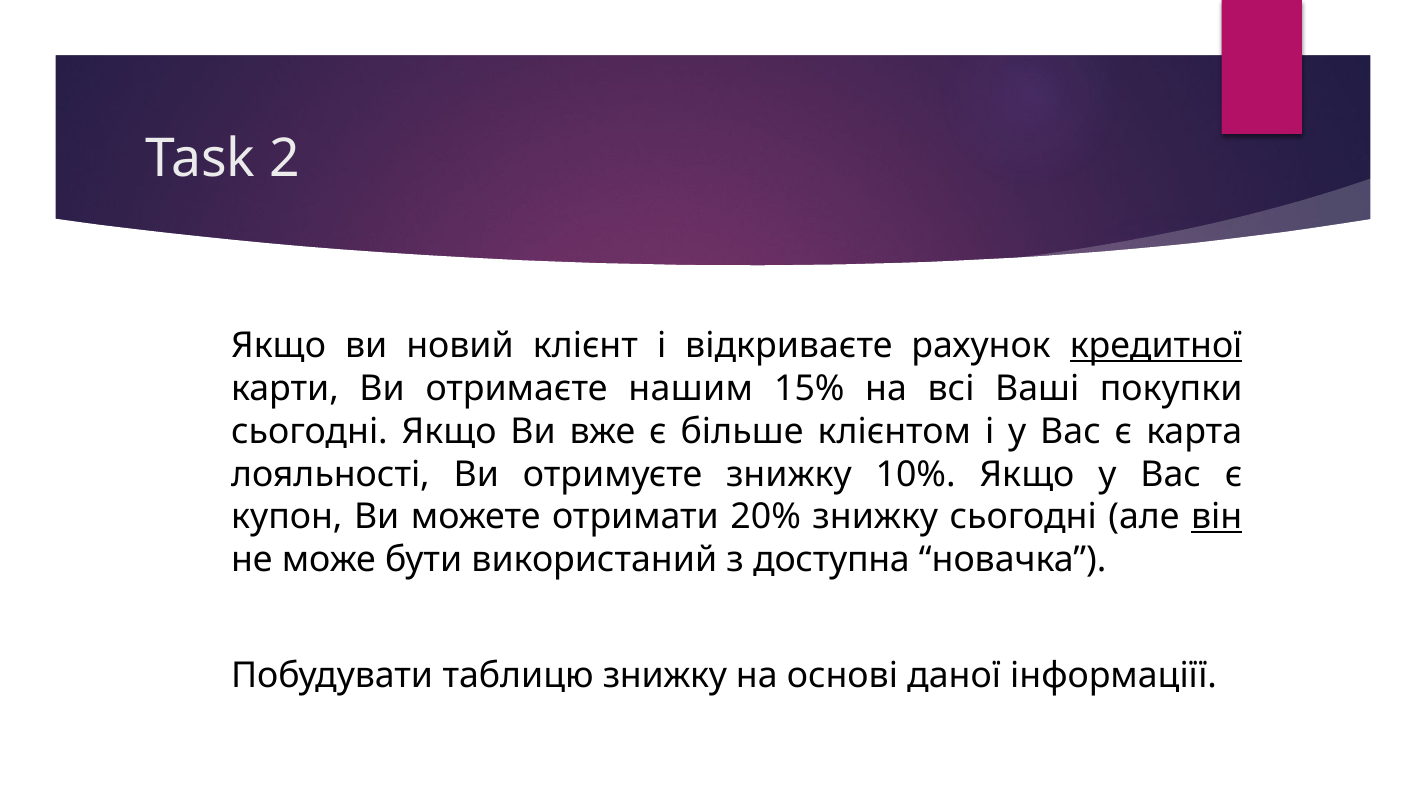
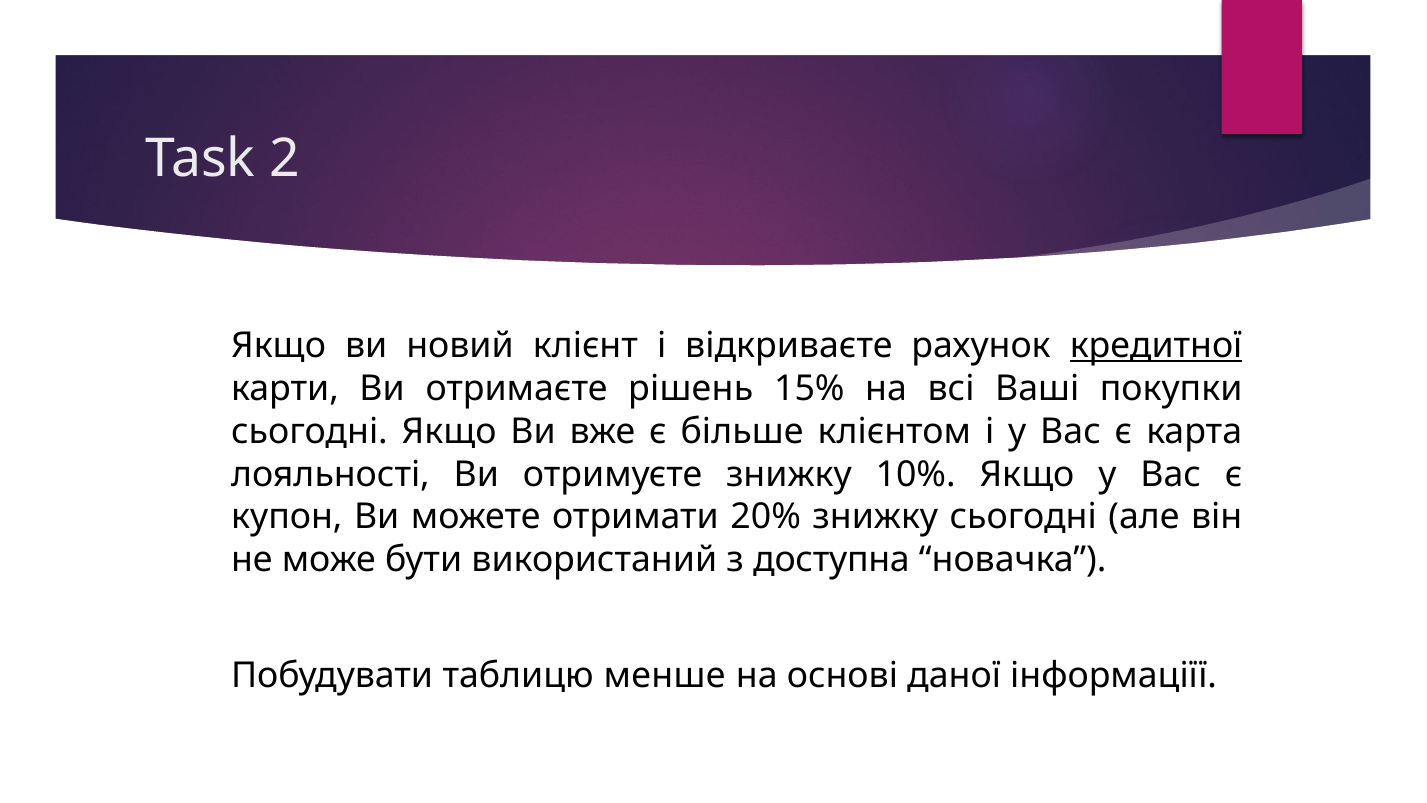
нашим: нашим -> рішень (691, 388)
він underline: present -> none (1217, 517)
таблицю знижку: знижку -> менше (665, 675)
